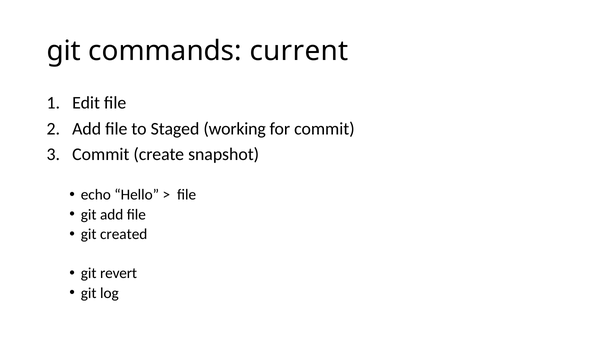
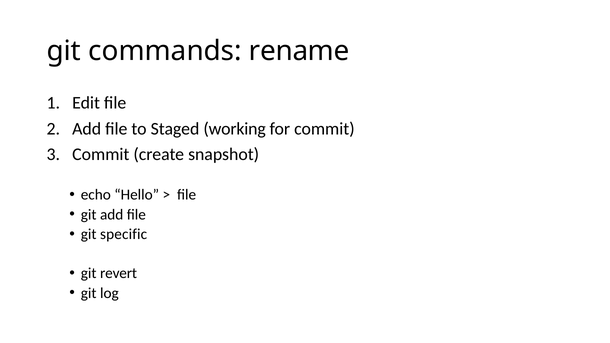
current: current -> rename (299, 51)
created: created -> specific (124, 234)
